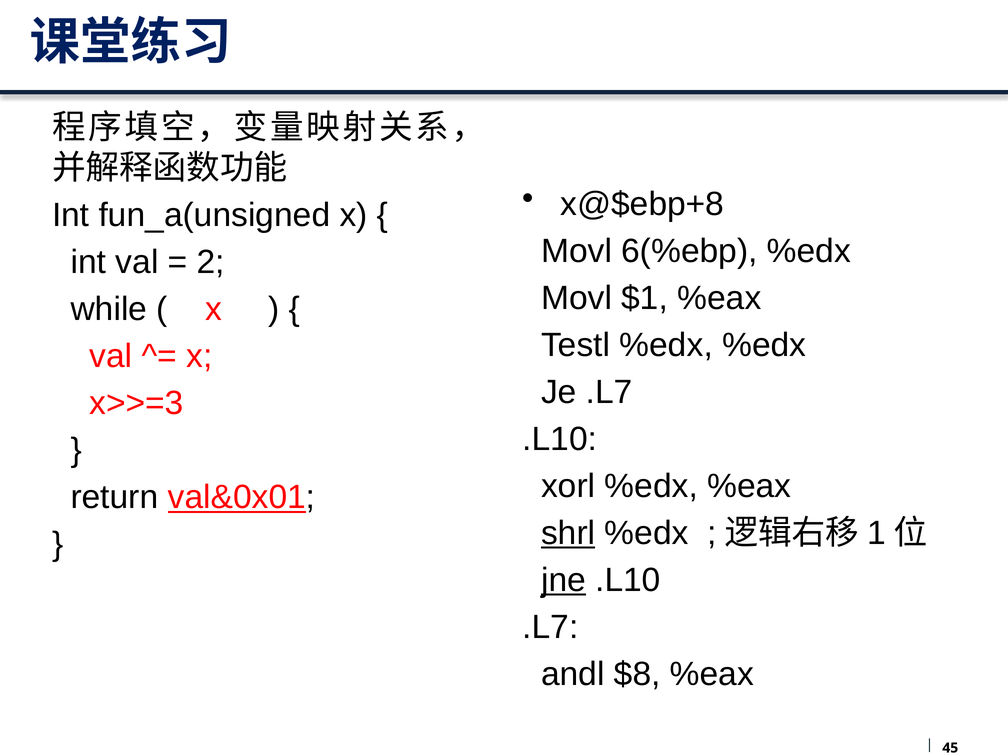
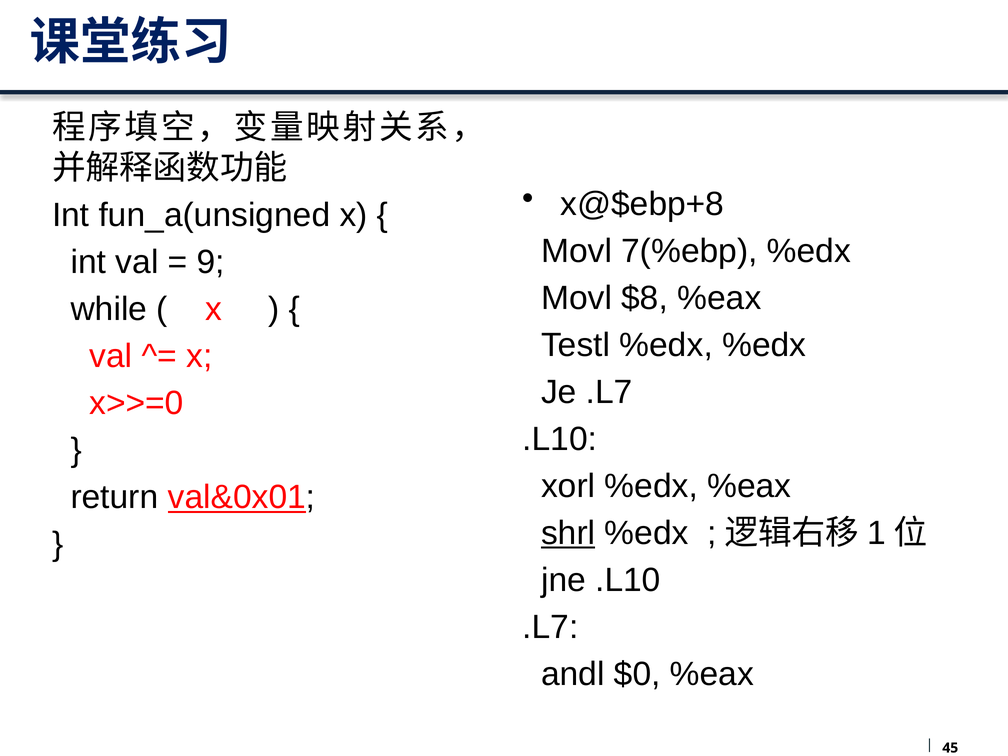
6(%ebp: 6(%ebp -> 7(%ebp (689, 251)
2: 2 -> 9 (211, 262)
$1: $1 -> $8 (645, 298)
x>>=3: x>>=3 -> x>>=0 (137, 403)
jne underline: present -> none (564, 580)
$8: $8 -> $0 (637, 674)
